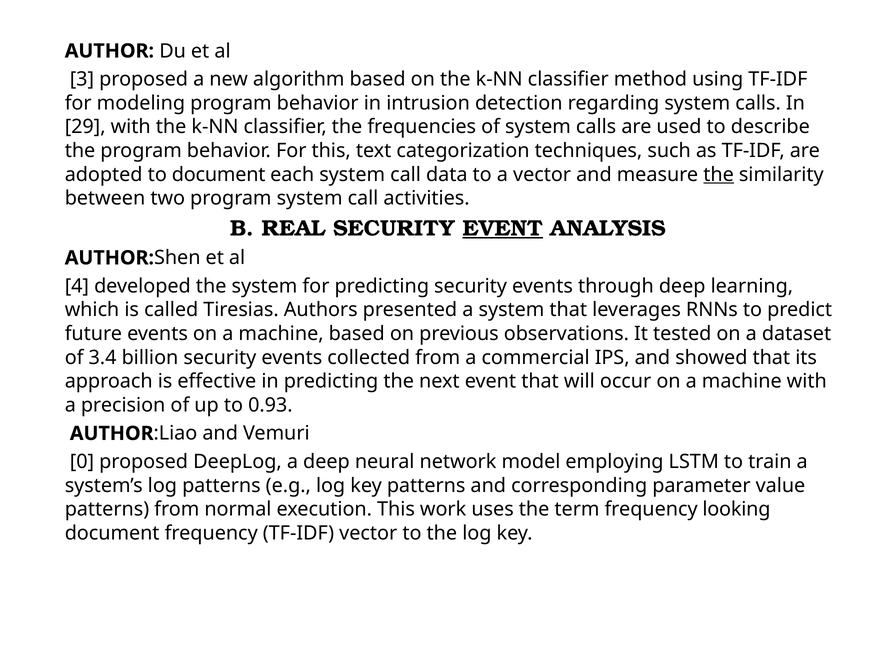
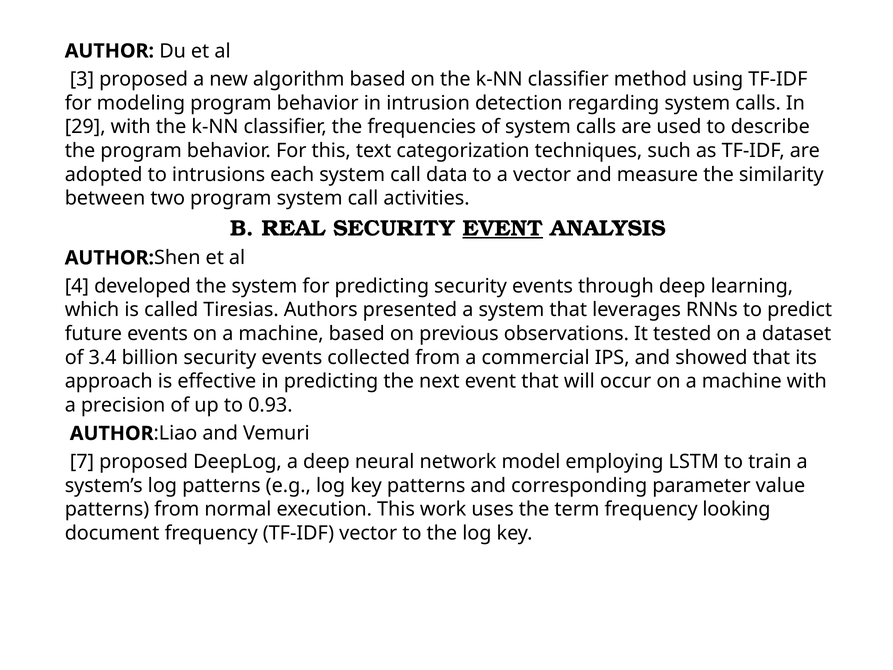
to document: document -> intrusions (219, 174)
the underline: present -> none (719, 174)
0: 0 -> 7 (82, 462)
